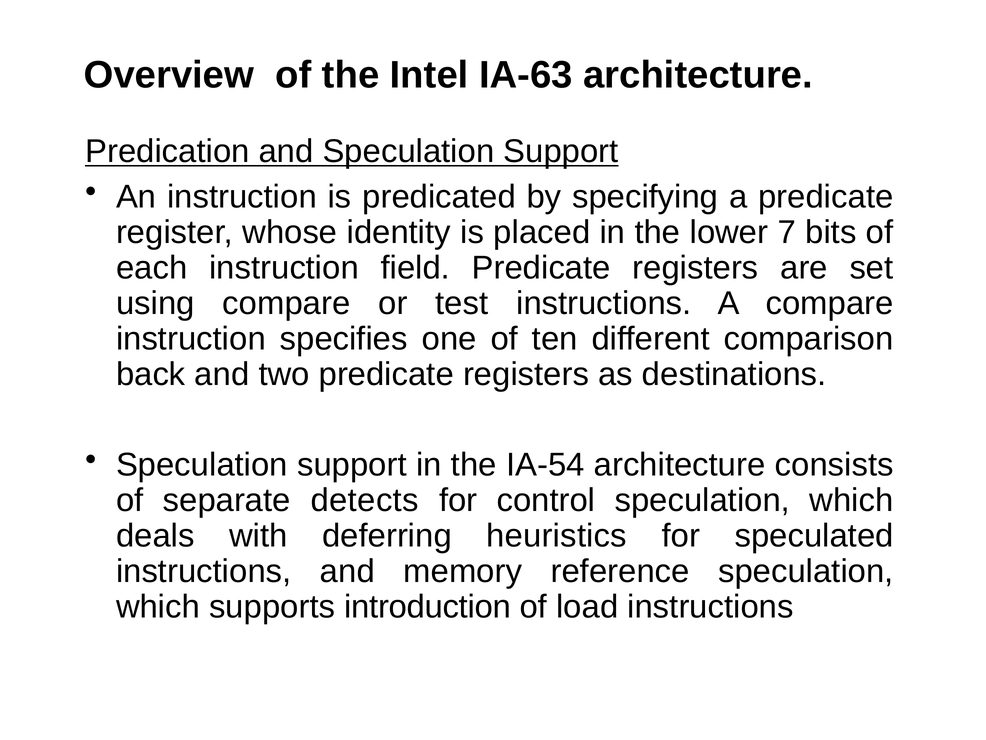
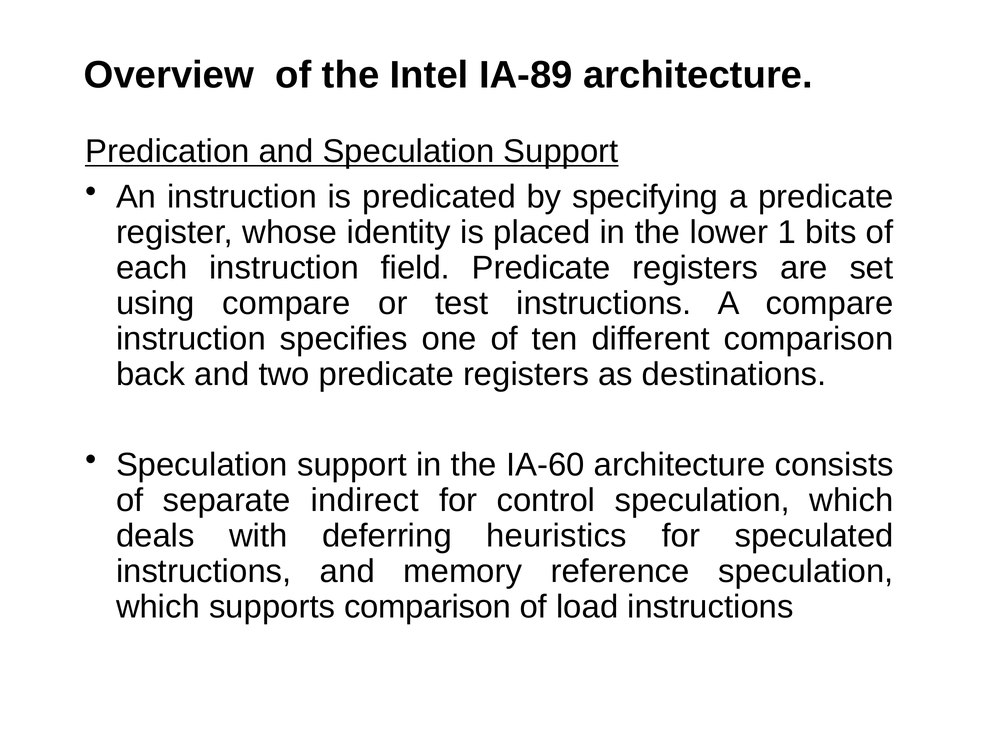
IA-63: IA-63 -> IA-89 (526, 75)
7: 7 -> 1 (787, 232)
IA-54: IA-54 -> IA-60 (545, 465)
detects: detects -> indirect (365, 500)
supports introduction: introduction -> comparison (428, 607)
